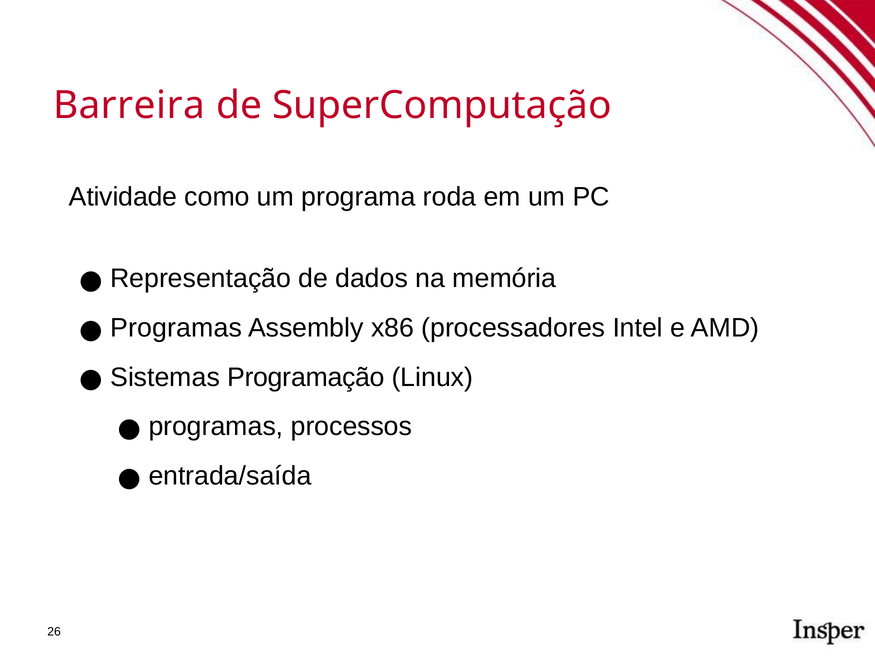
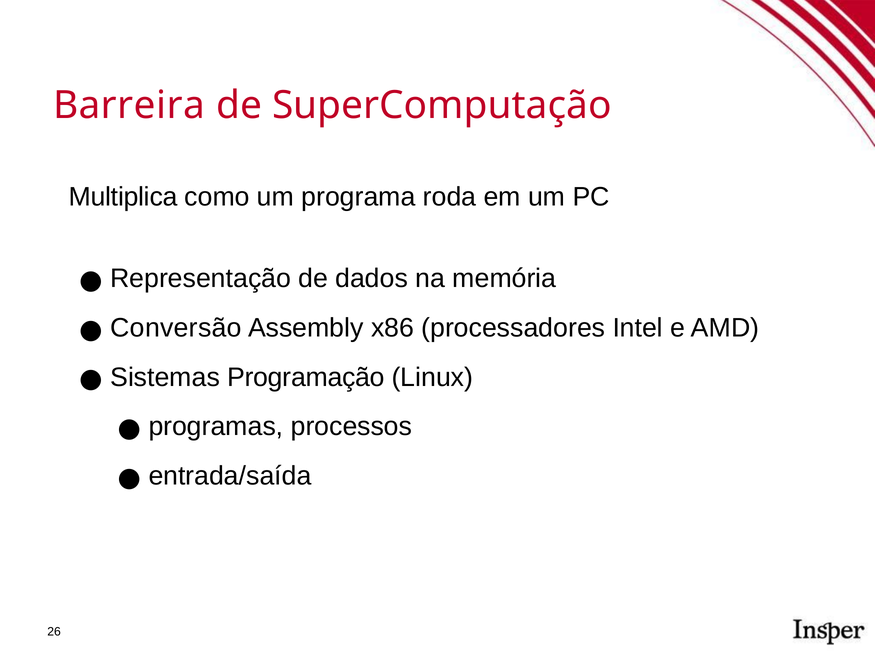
Atividade: Atividade -> Multiplica (123, 197)
Programas: Programas -> Conversão (176, 328)
